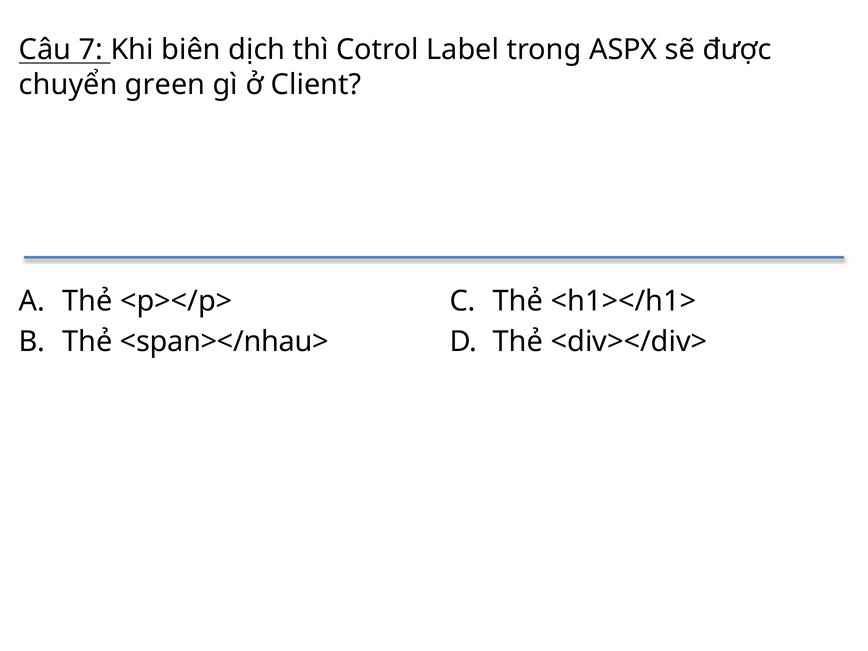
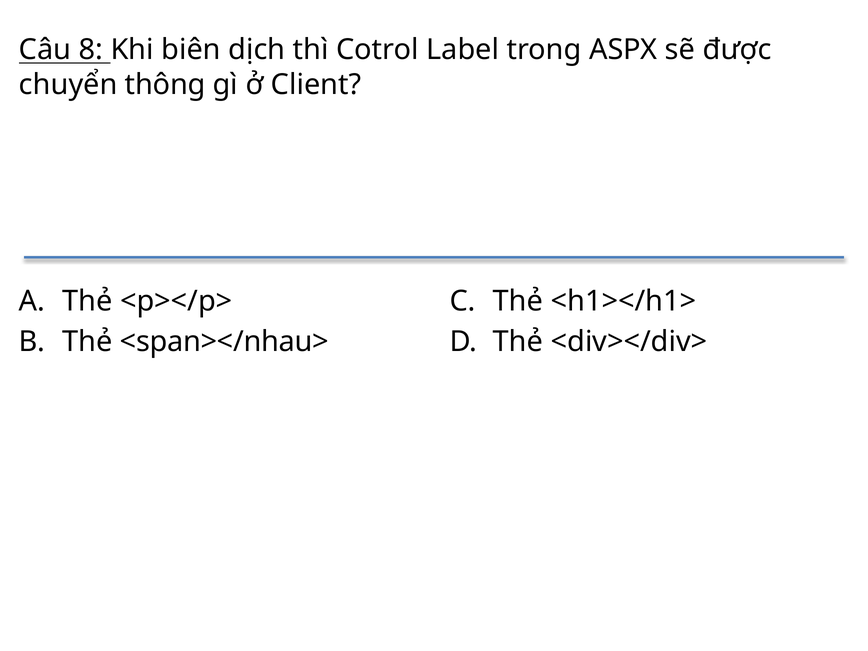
7: 7 -> 8 (91, 50)
green: green -> thông (165, 85)
